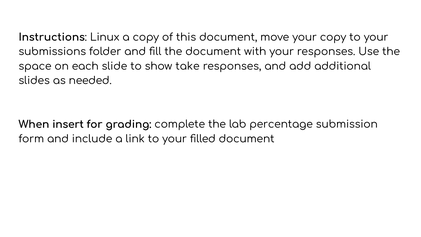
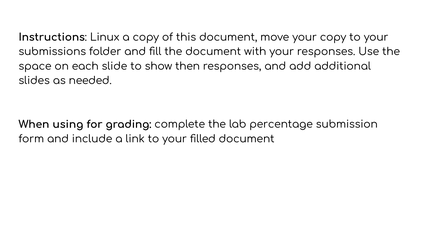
take: take -> then (188, 66)
insert: insert -> using (68, 124)
